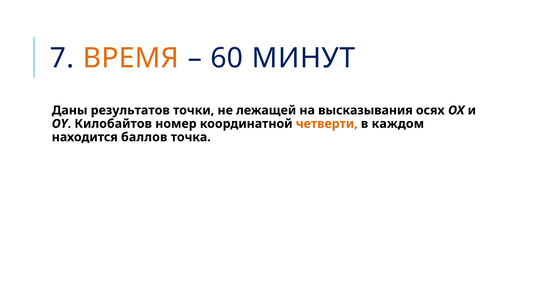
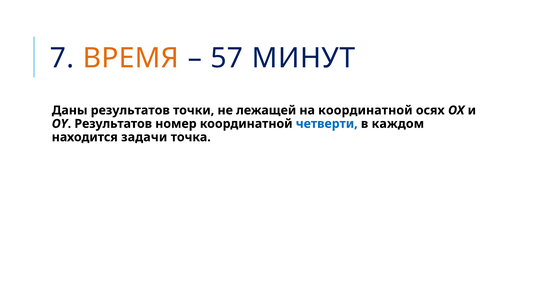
60: 60 -> 57 (227, 58)
на высказывания: высказывания -> координатной (365, 110)
OY Килобайтов: Килобайтов -> Результатов (113, 124)
четверти colour: orange -> blue (327, 124)
баллов: баллов -> задачи (144, 137)
